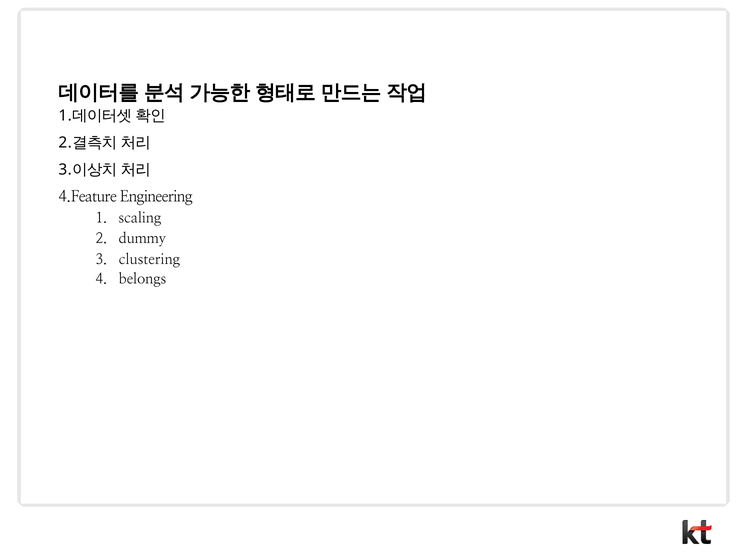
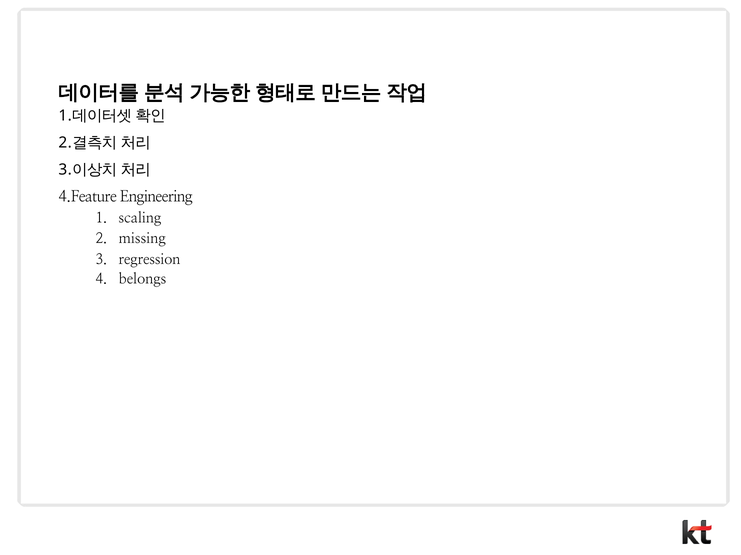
dummy: dummy -> missing (142, 239)
clustering: clustering -> regression (150, 260)
